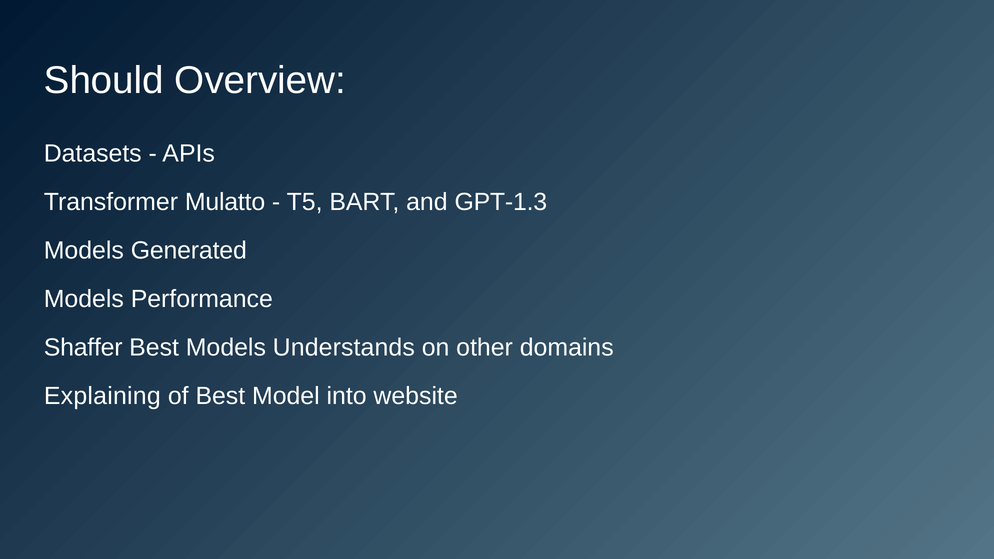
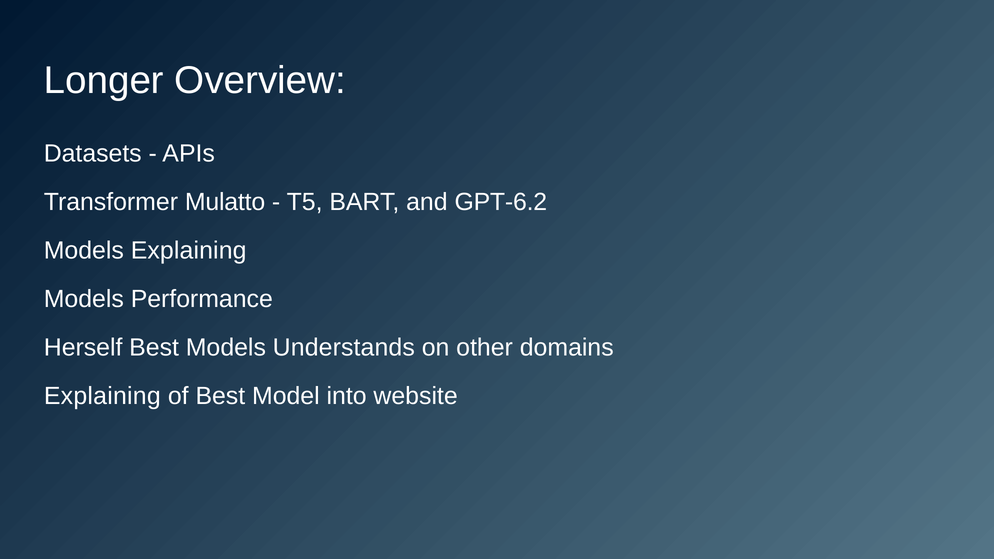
Should: Should -> Longer (104, 80)
GPT-1.3: GPT-1.3 -> GPT-6.2 (501, 202)
Models Generated: Generated -> Explaining (189, 251)
Shaffer: Shaffer -> Herself (83, 348)
